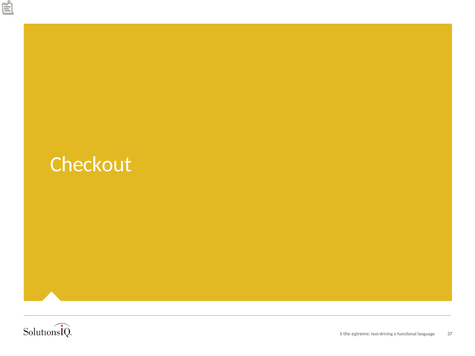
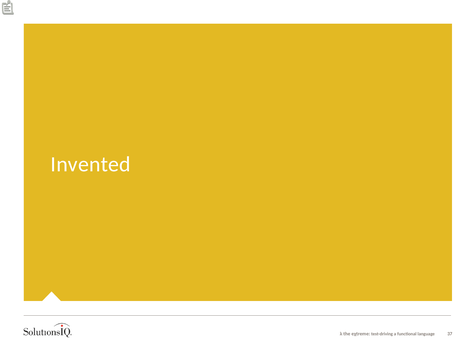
Checkout: Checkout -> Invented (91, 164)
